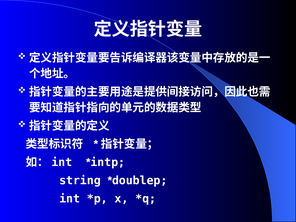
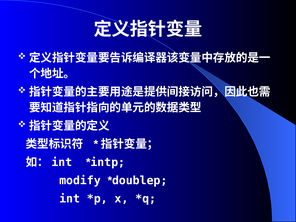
string: string -> modify (80, 181)
